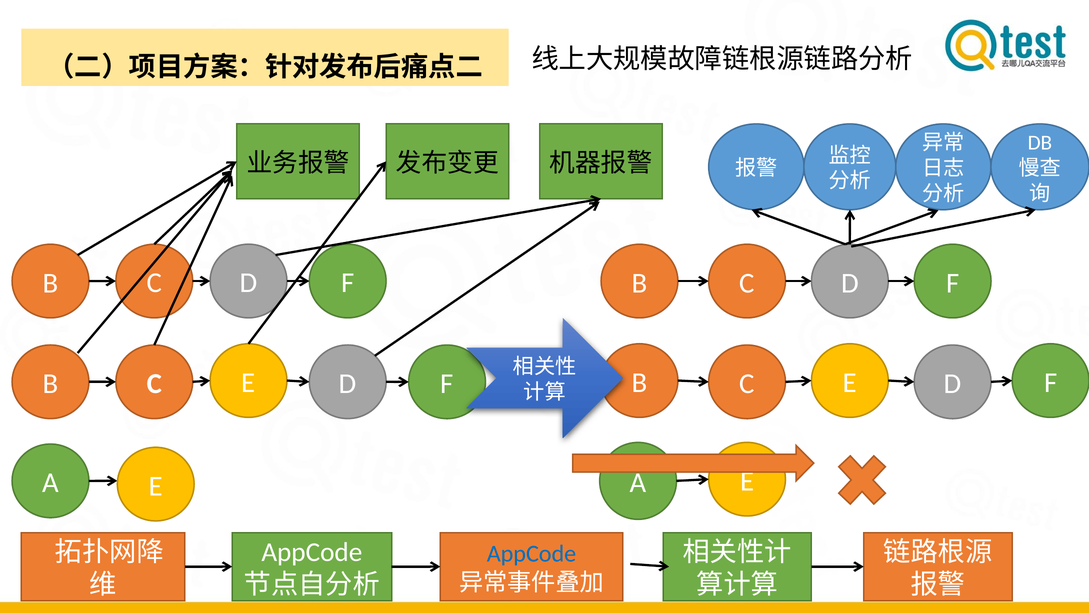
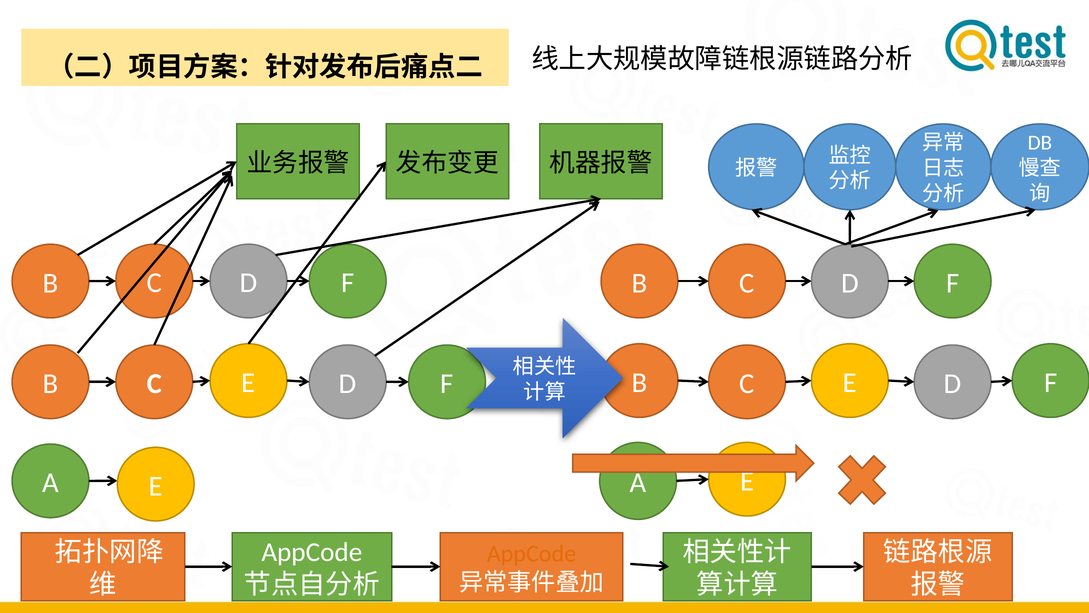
AppCode colour: blue -> orange (532, 553)
